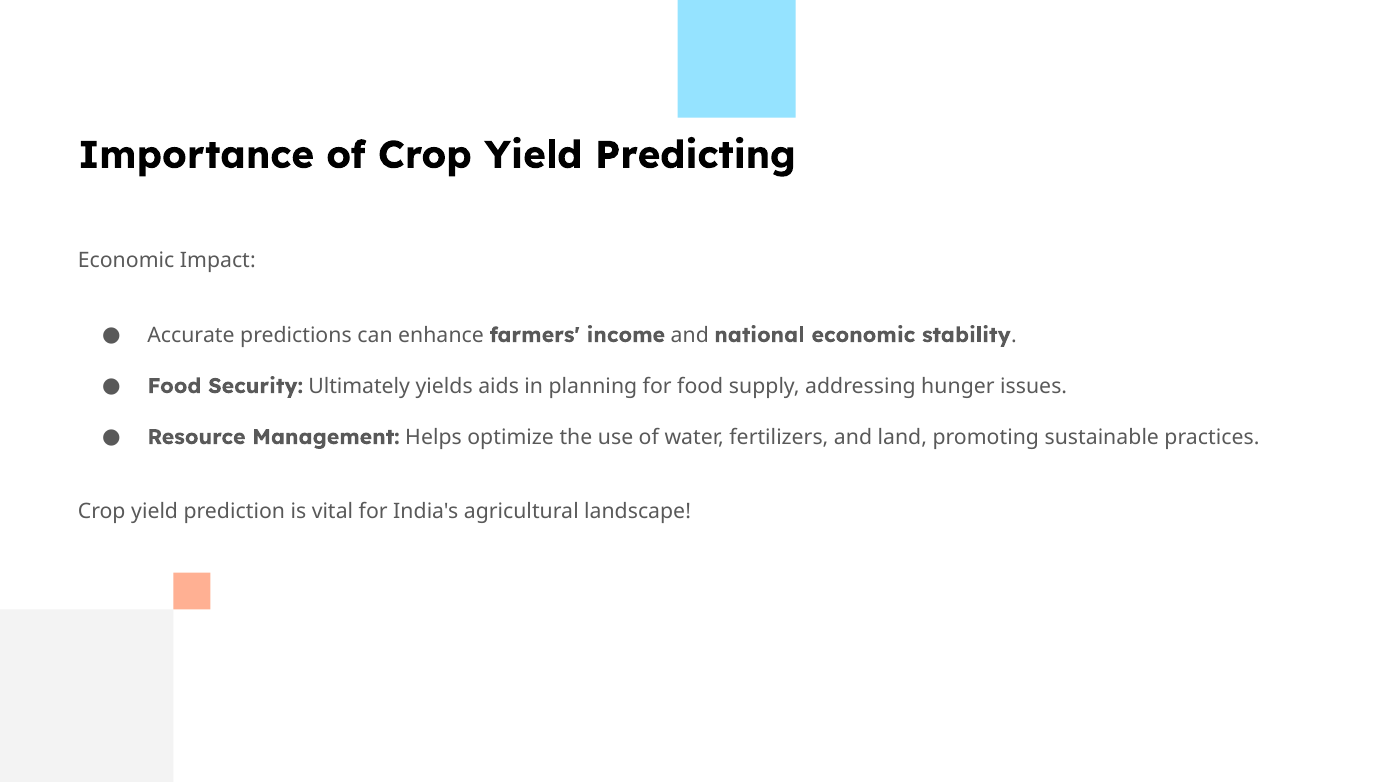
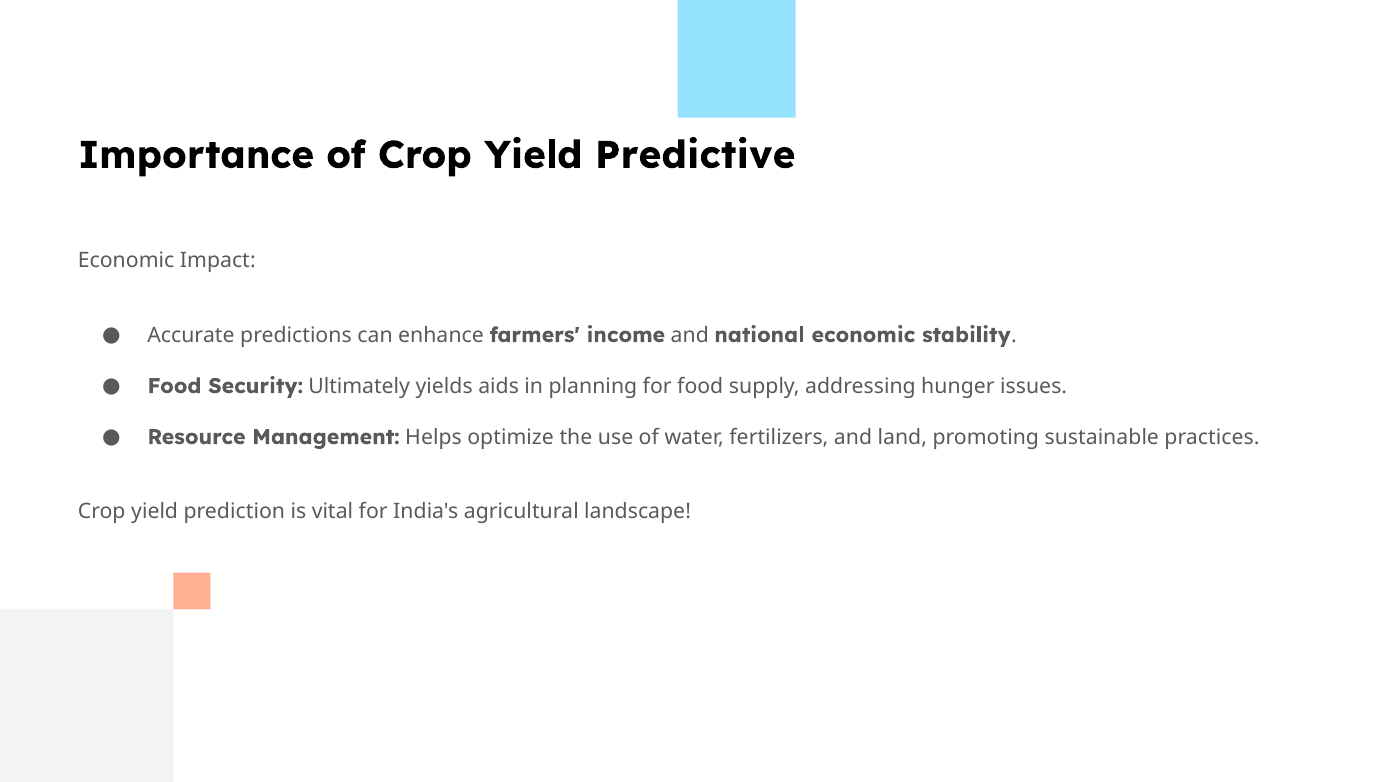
Predicting: Predicting -> Predictive (695, 155)
